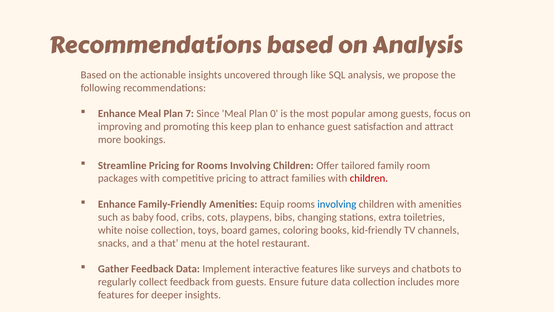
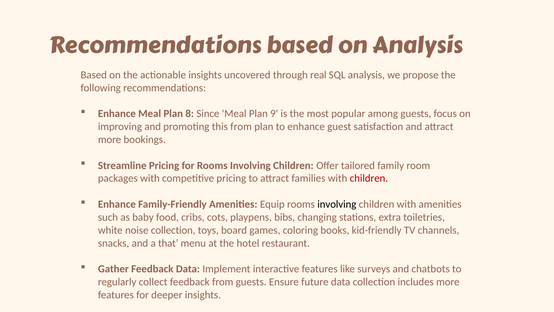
through like: like -> real (318, 75)
7: 7 -> 8 (190, 114)
0: 0 -> 9 (274, 114)
this keep: keep -> from (241, 126)
involving colour: blue -> black (337, 204)
